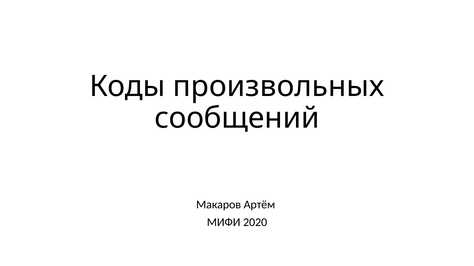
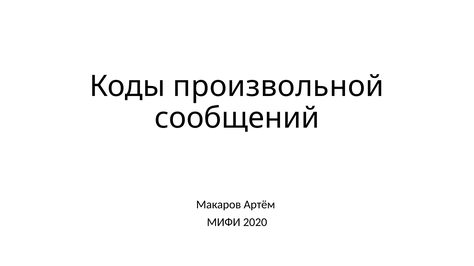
произвольных: произвольных -> произвольной (278, 87)
